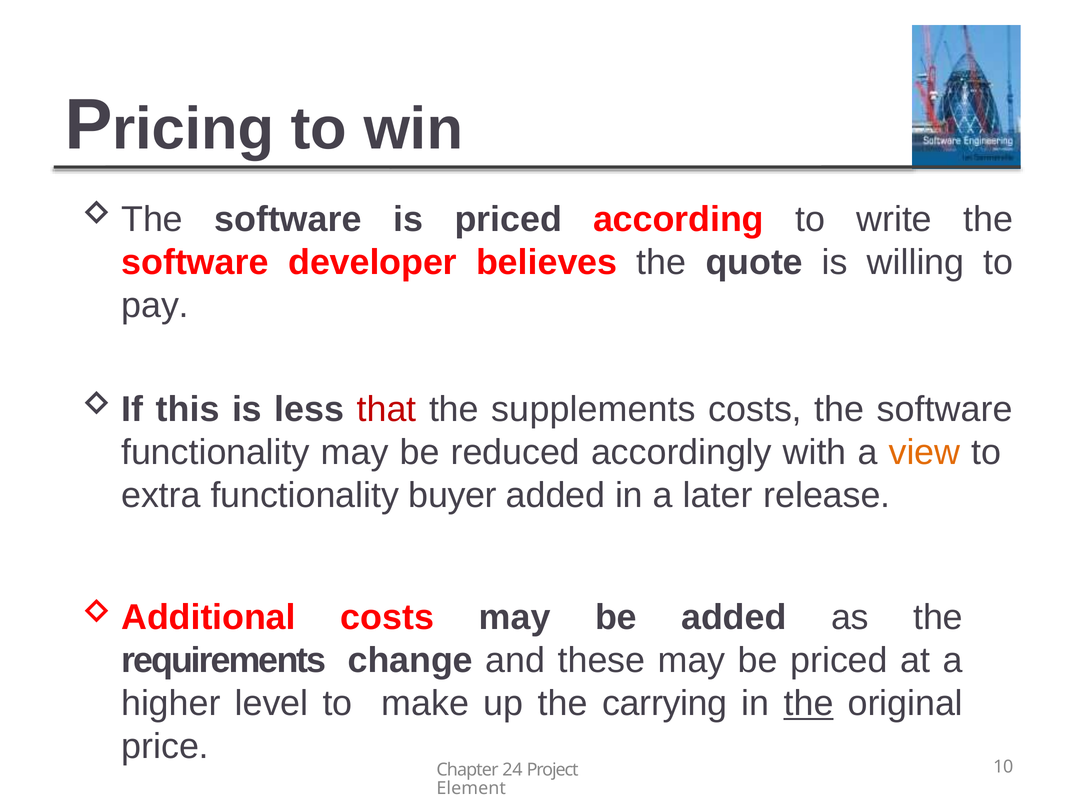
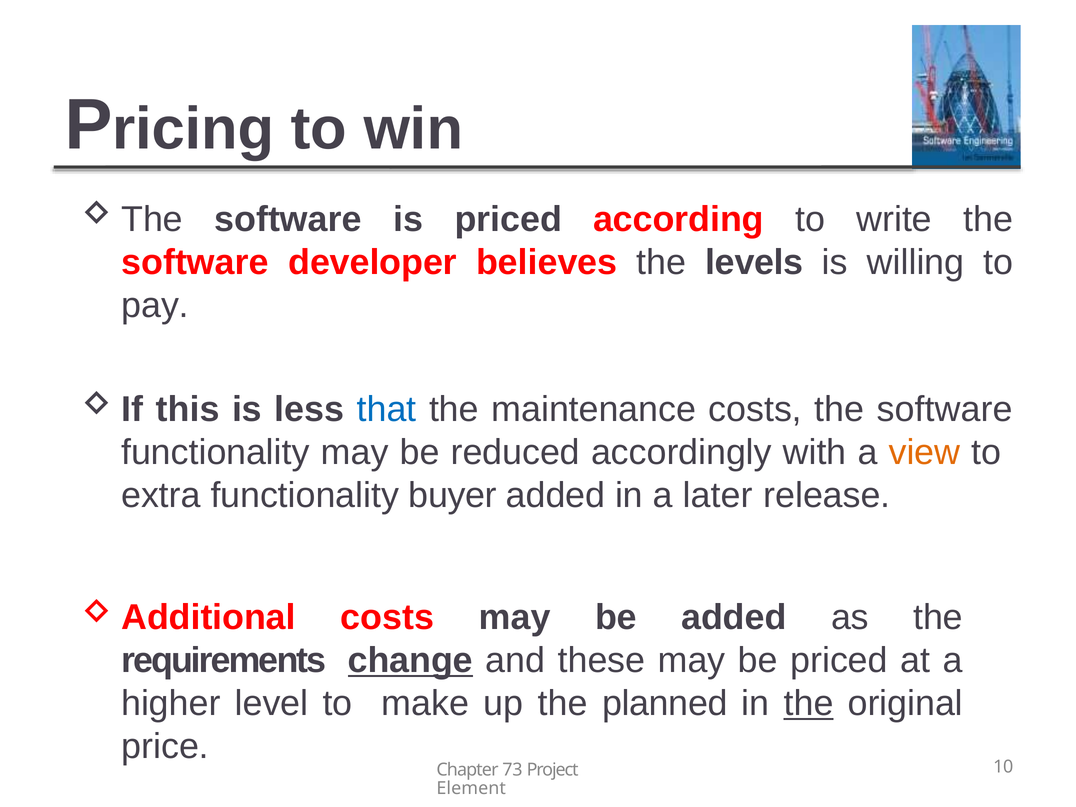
quote: quote -> levels (754, 262)
that colour: red -> blue (387, 410)
supplements: supplements -> maintenance (594, 410)
change underline: none -> present (410, 661)
carrying: carrying -> planned (665, 704)
24: 24 -> 73 (512, 770)
